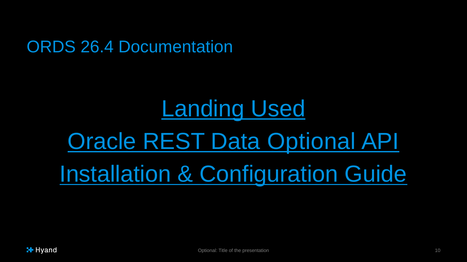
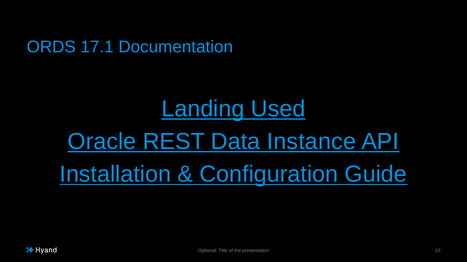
26.4: 26.4 -> 17.1 (97, 47)
Data Optional: Optional -> Instance (311, 142)
